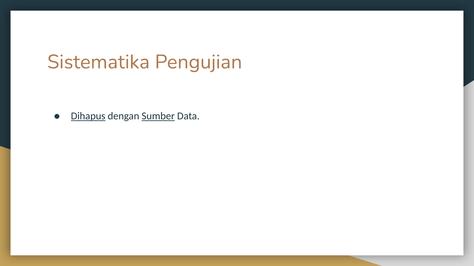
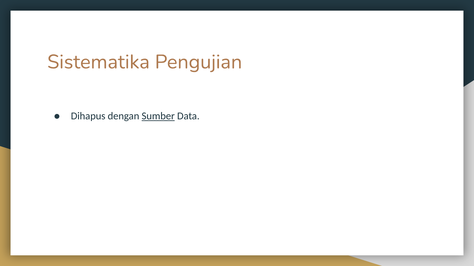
Dihapus underline: present -> none (88, 116)
